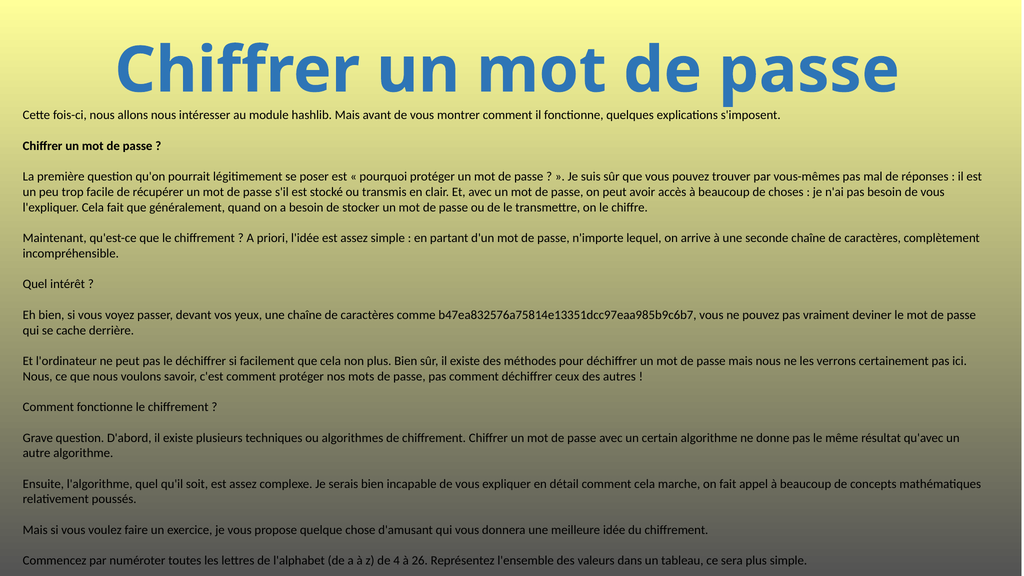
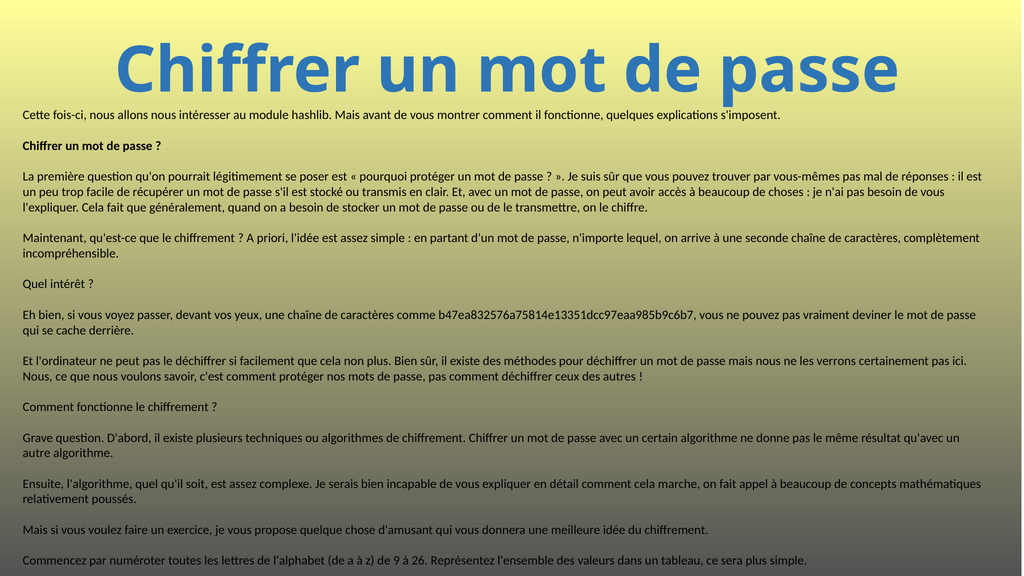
4: 4 -> 9 (397, 561)
